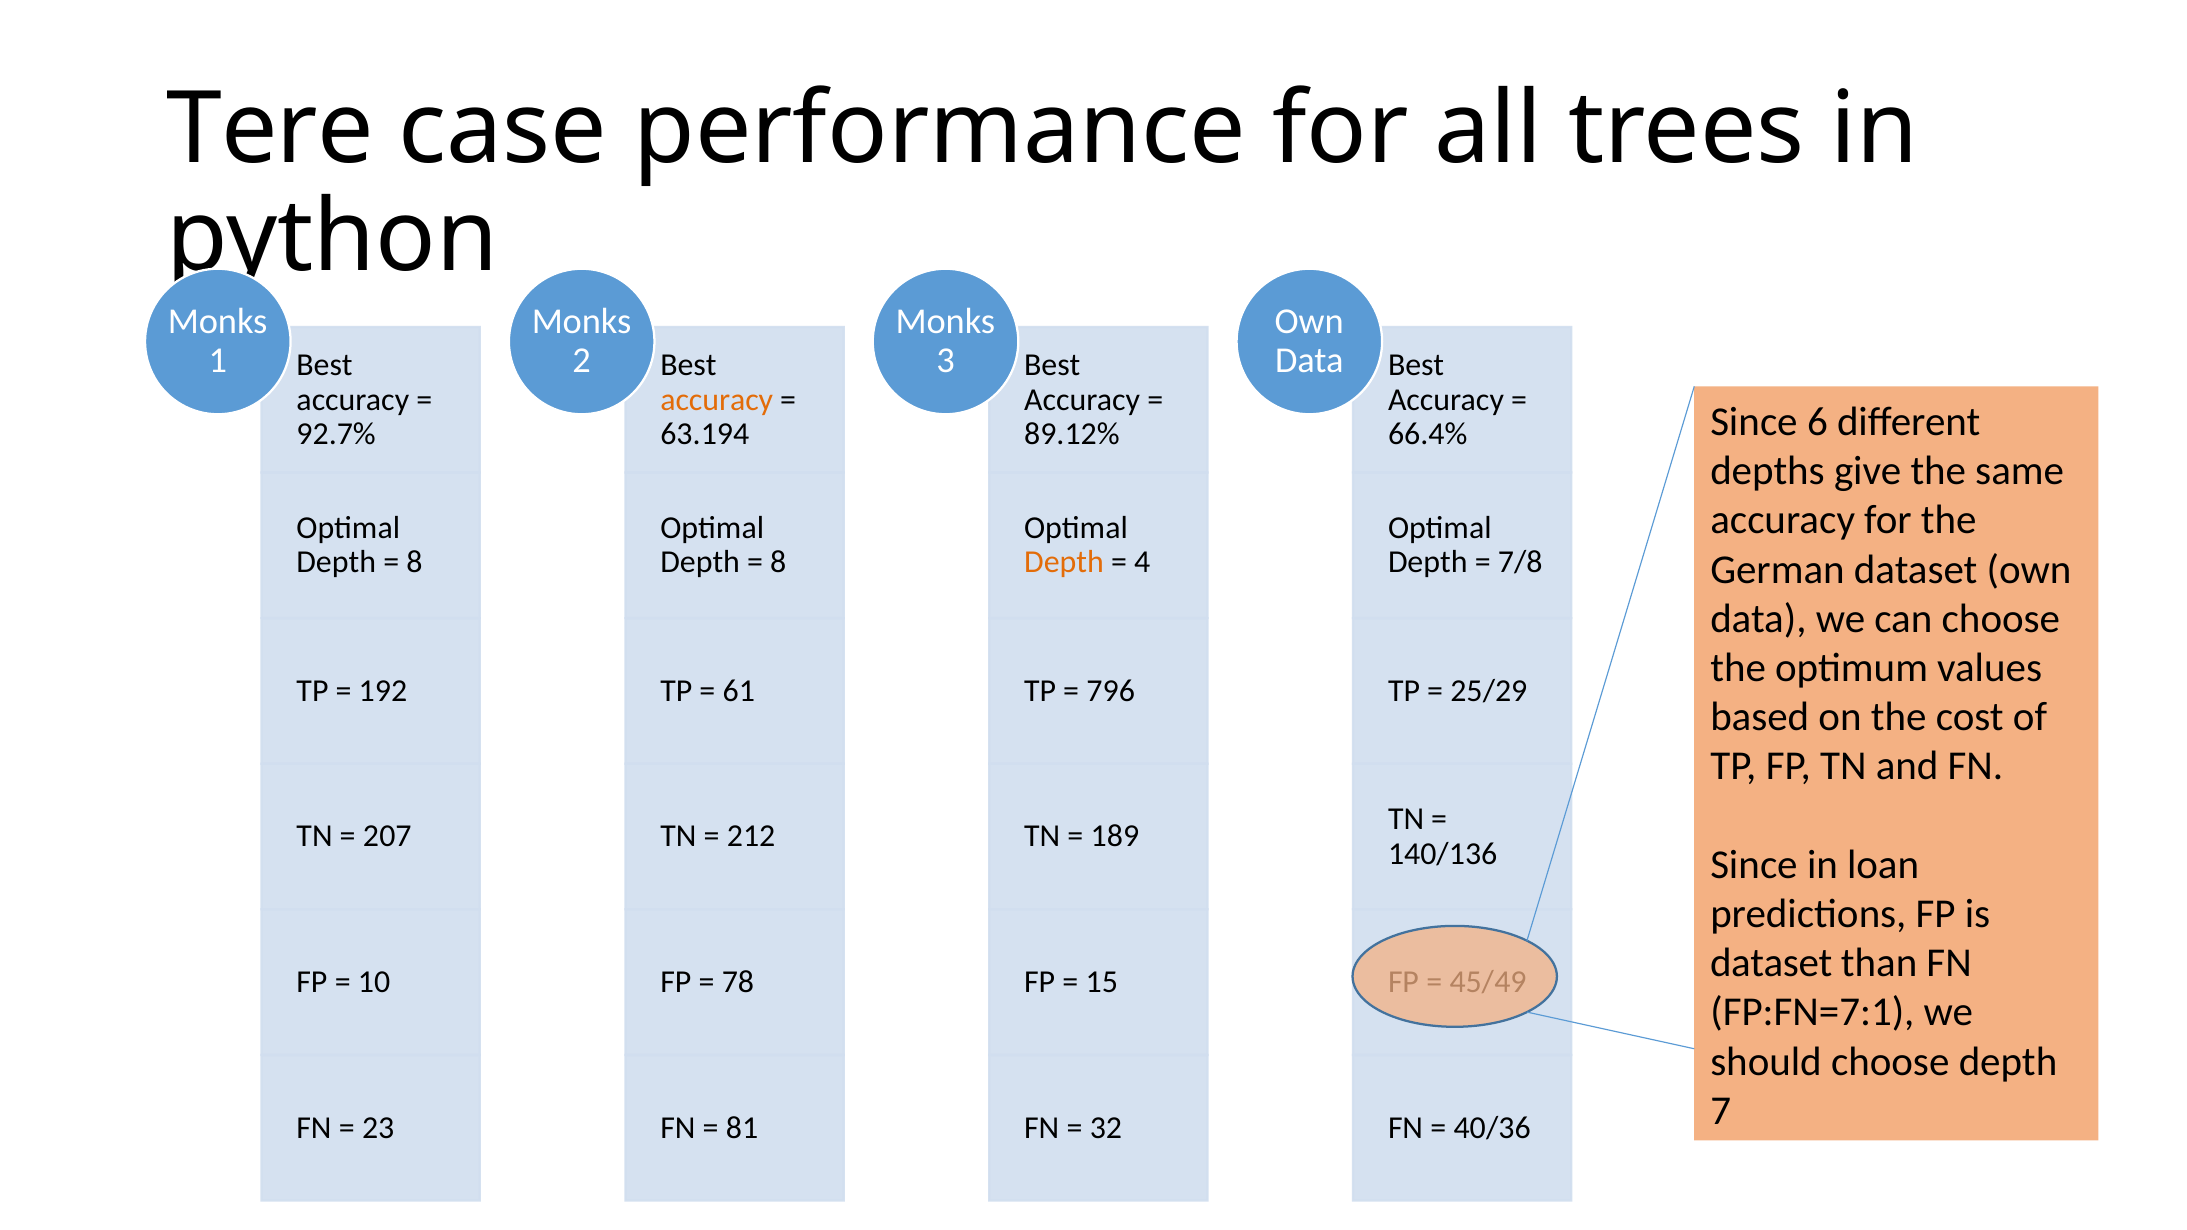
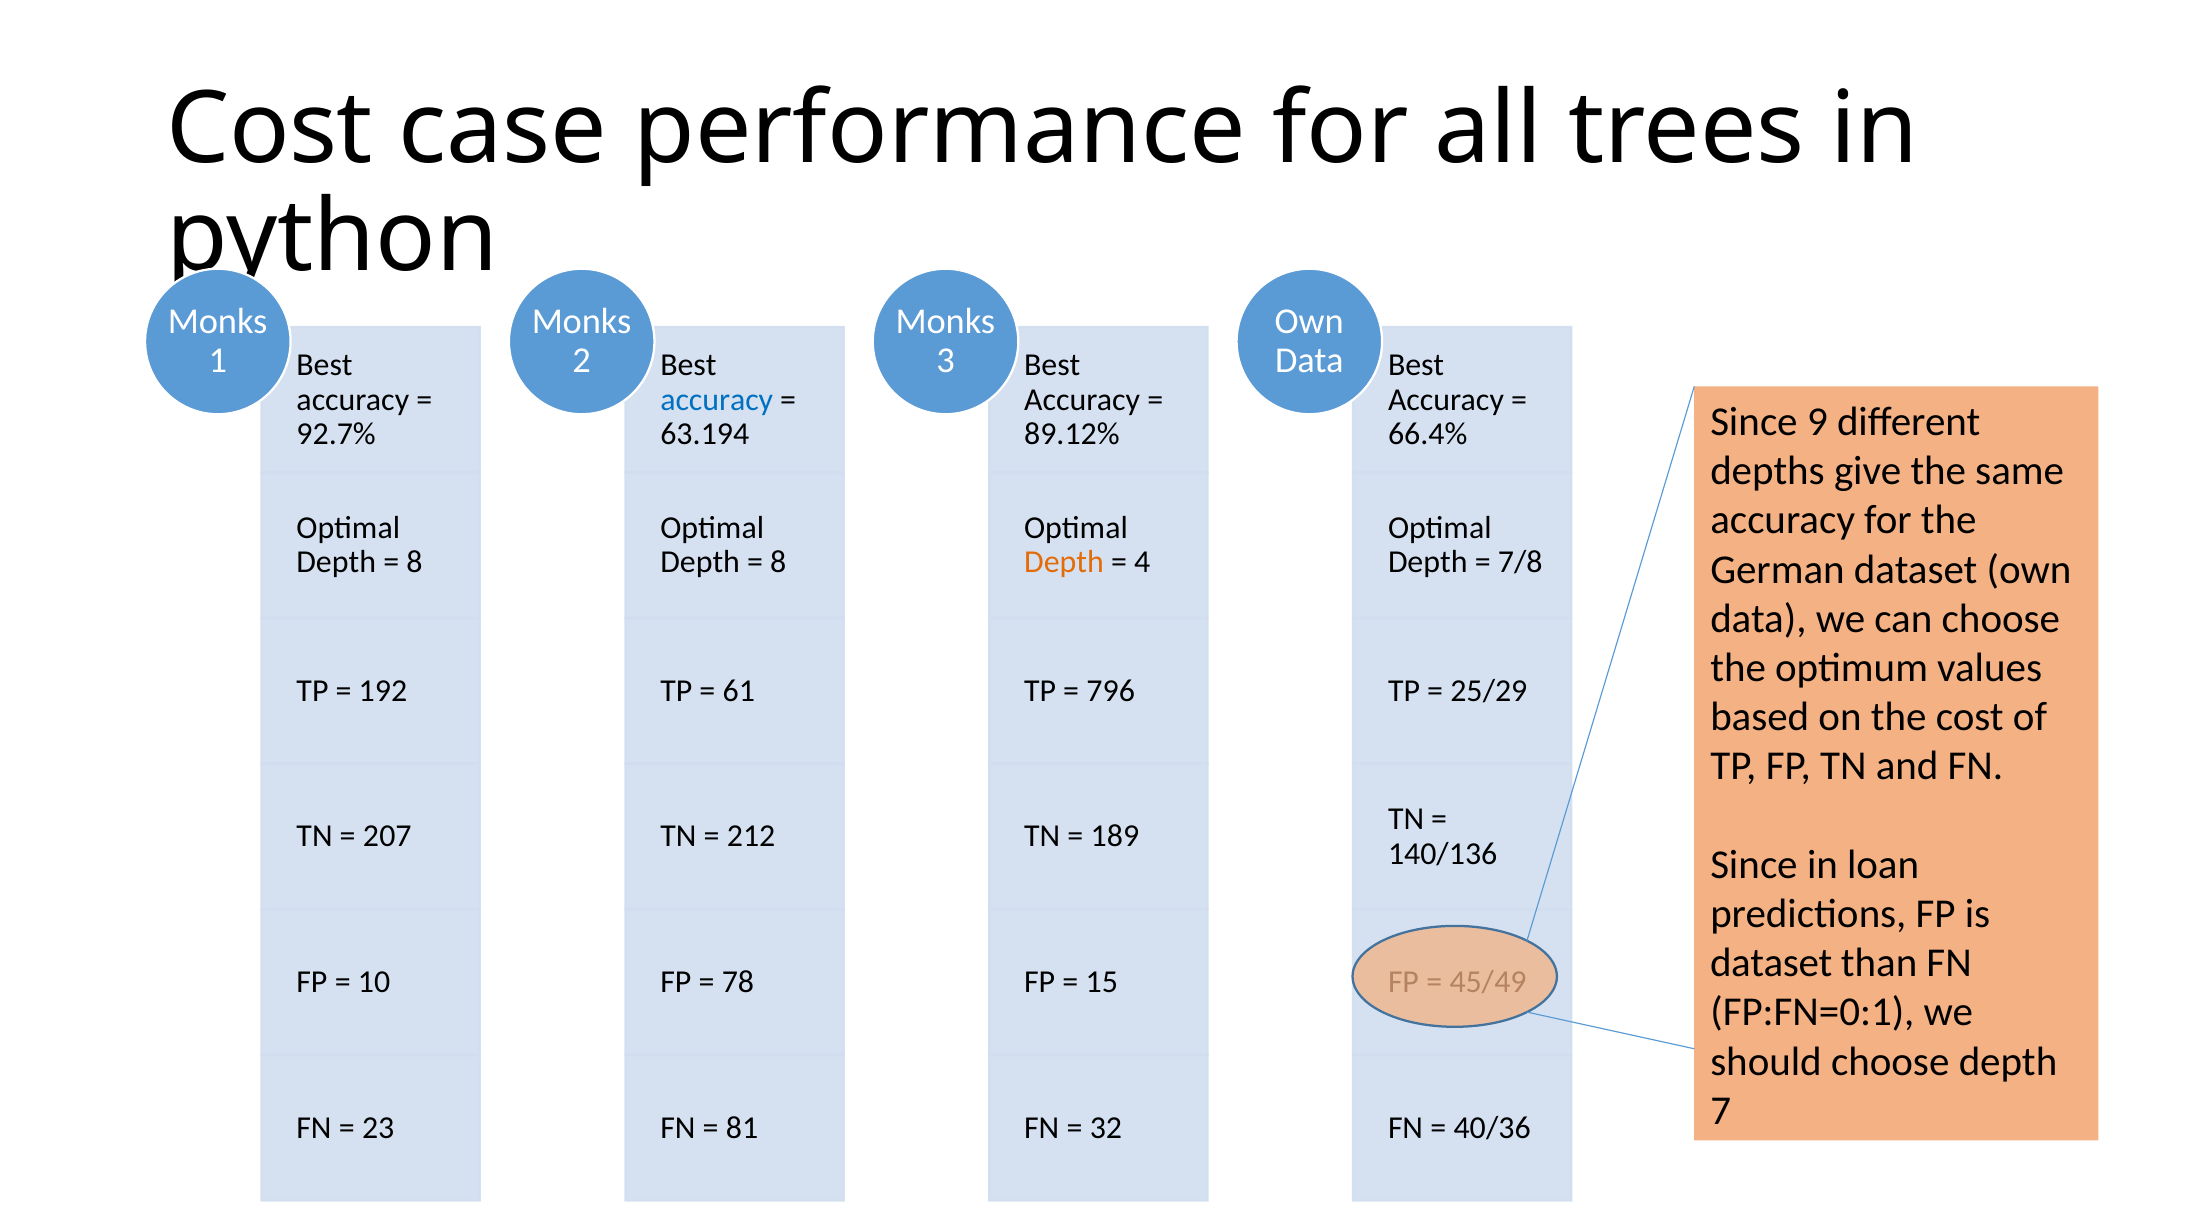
Tere: Tere -> Cost (270, 130)
accuracy colour: orange -> blue (717, 400)
6: 6 -> 9 (1817, 422)
FP:FN=7:1: FP:FN=7:1 -> FP:FN=0:1 (1812, 1012)
